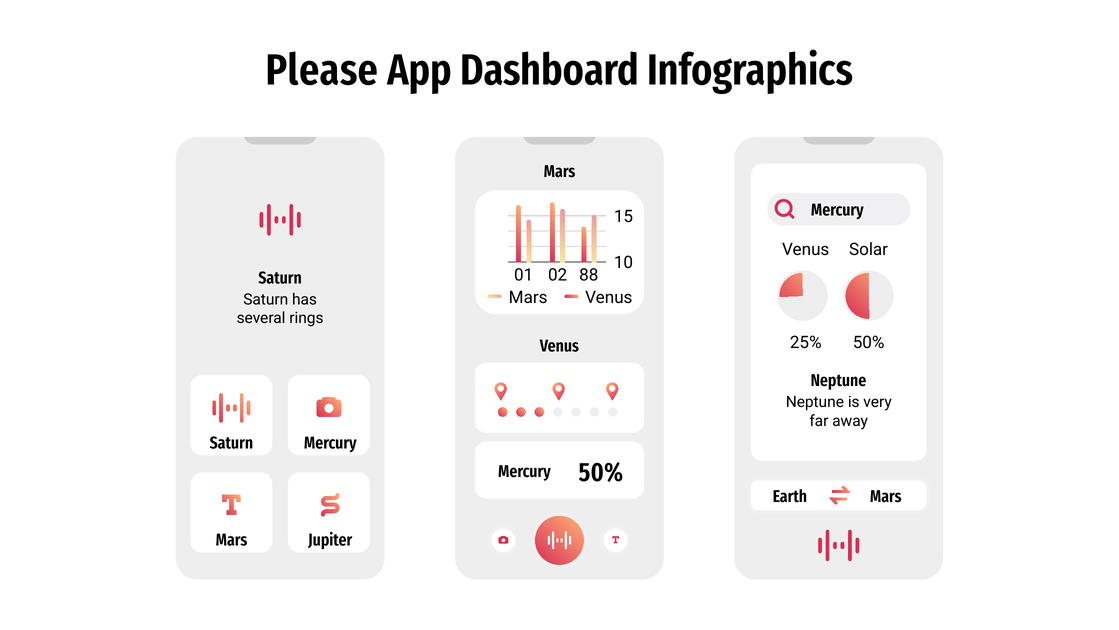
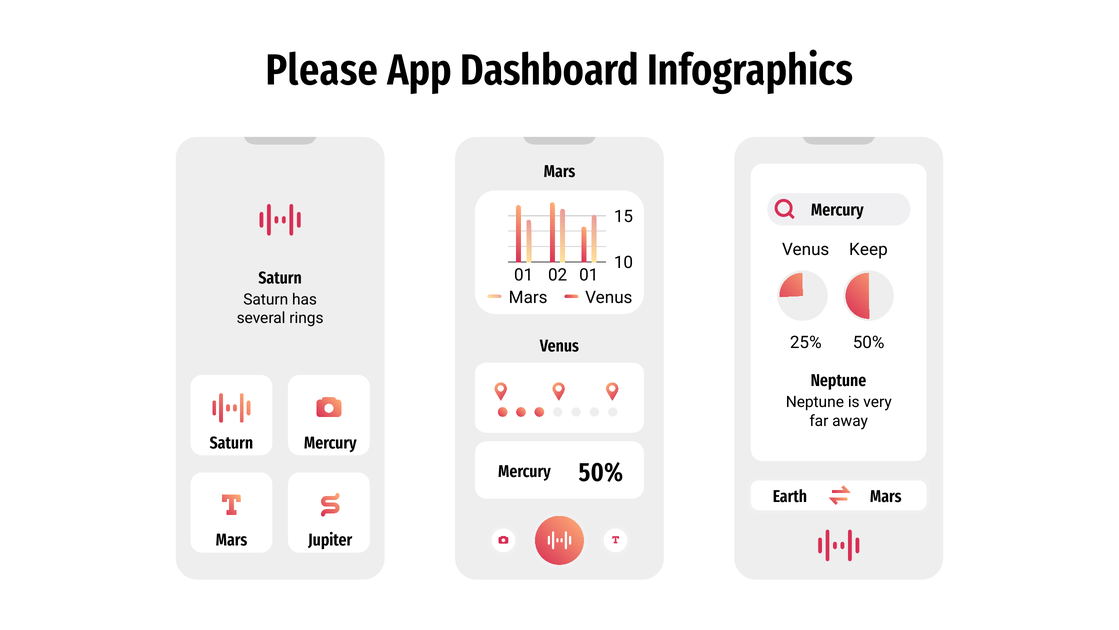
Solar: Solar -> Keep (868, 249)
02 88: 88 -> 01 (589, 275)
